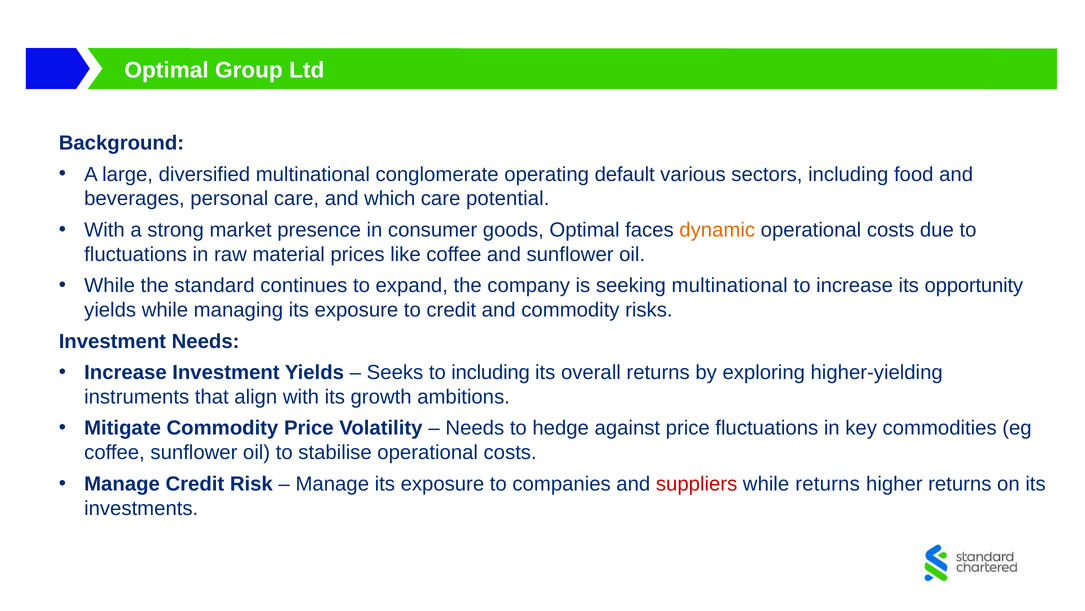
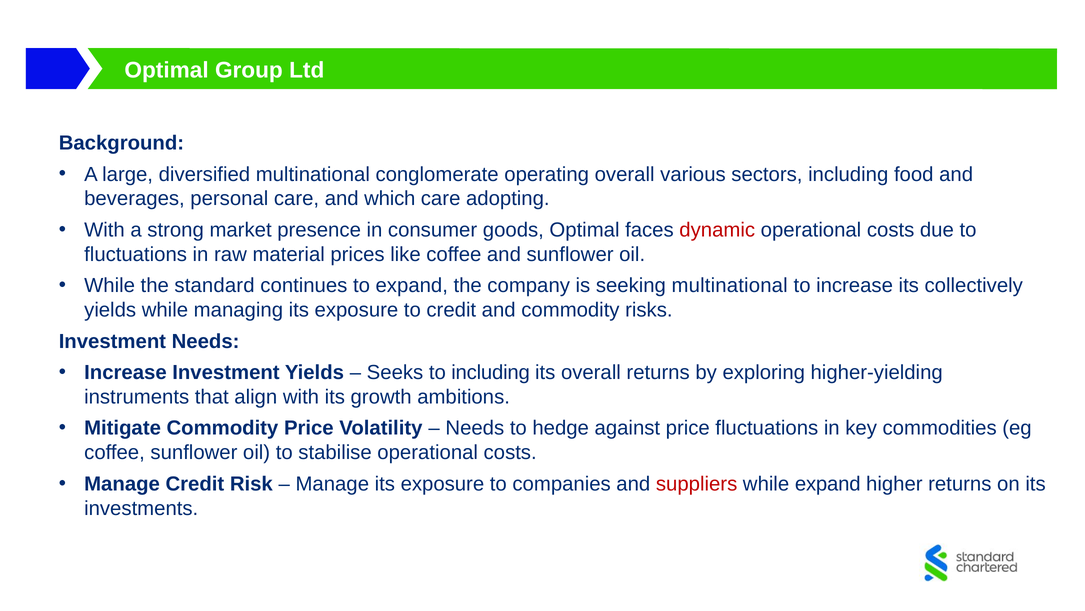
operating default: default -> overall (625, 174)
potential: potential -> adopting (508, 199)
dynamic colour: orange -> red (717, 230)
opportunity: opportunity -> collectively (974, 285)
while returns: returns -> expand (828, 483)
